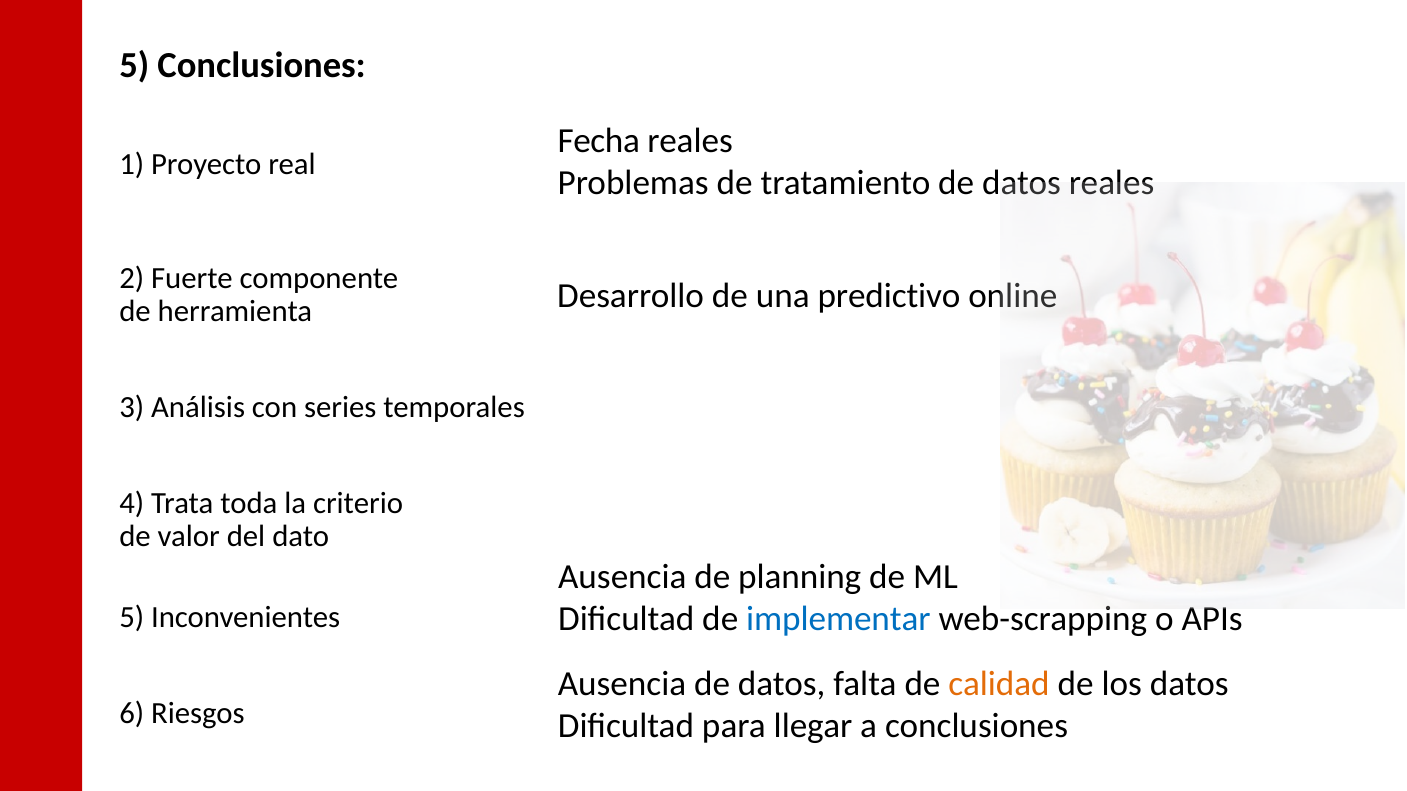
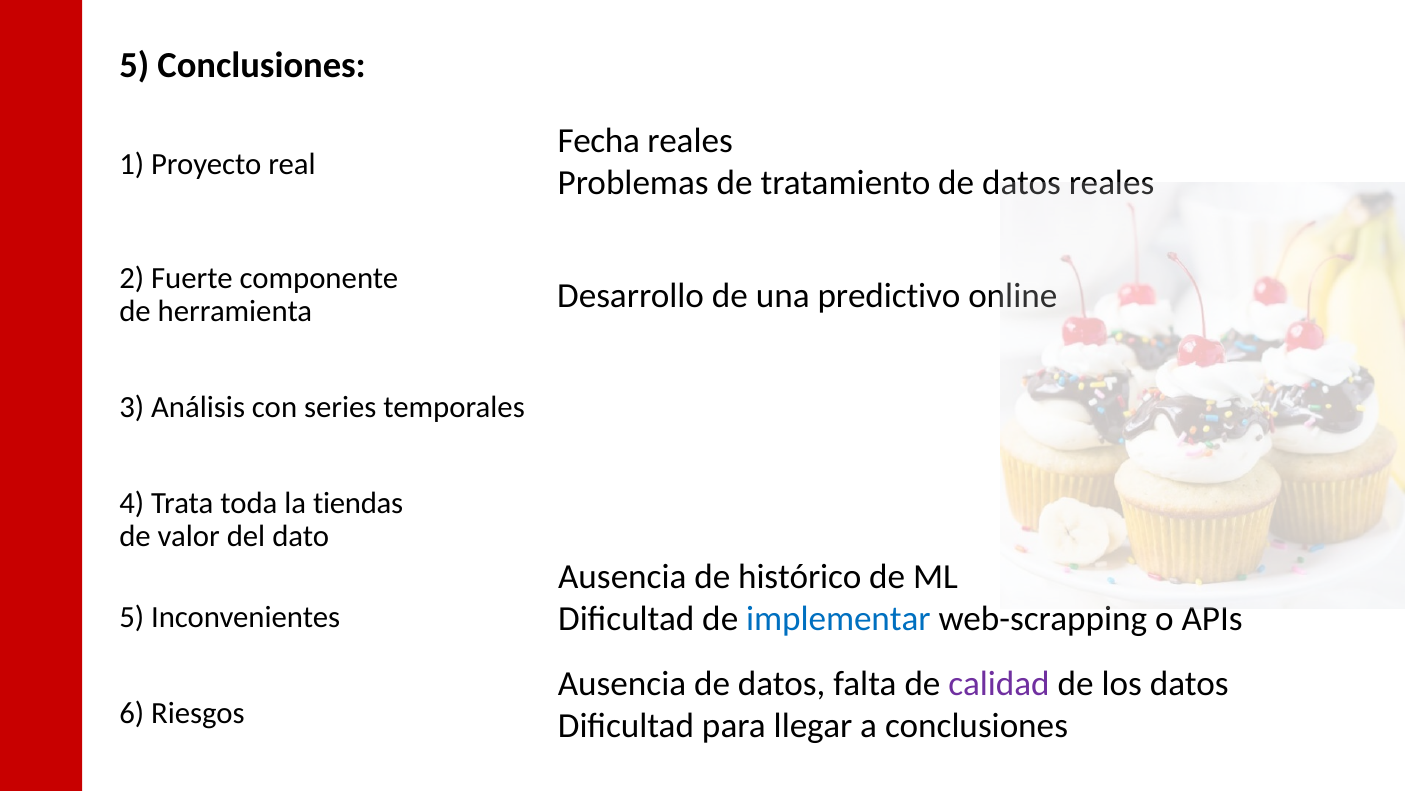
criterio: criterio -> tiendas (358, 503)
planning: planning -> histórico (800, 577)
calidad colour: orange -> purple (999, 684)
